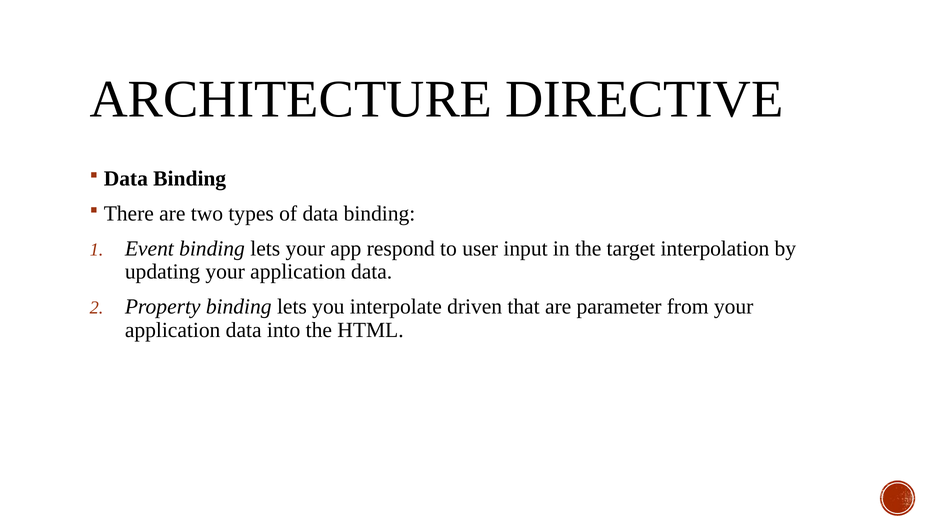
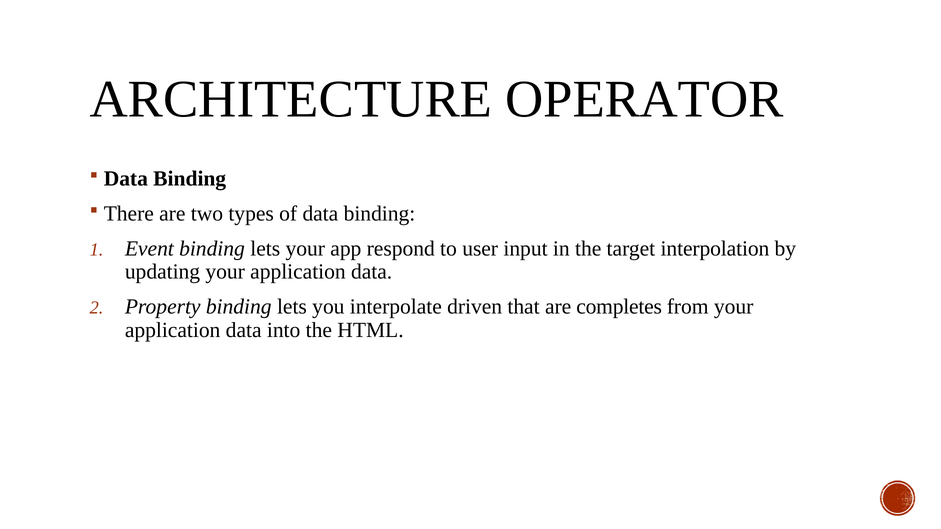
DIRECTIVE: DIRECTIVE -> OPERATOR (644, 99)
parameter: parameter -> completes (619, 307)
